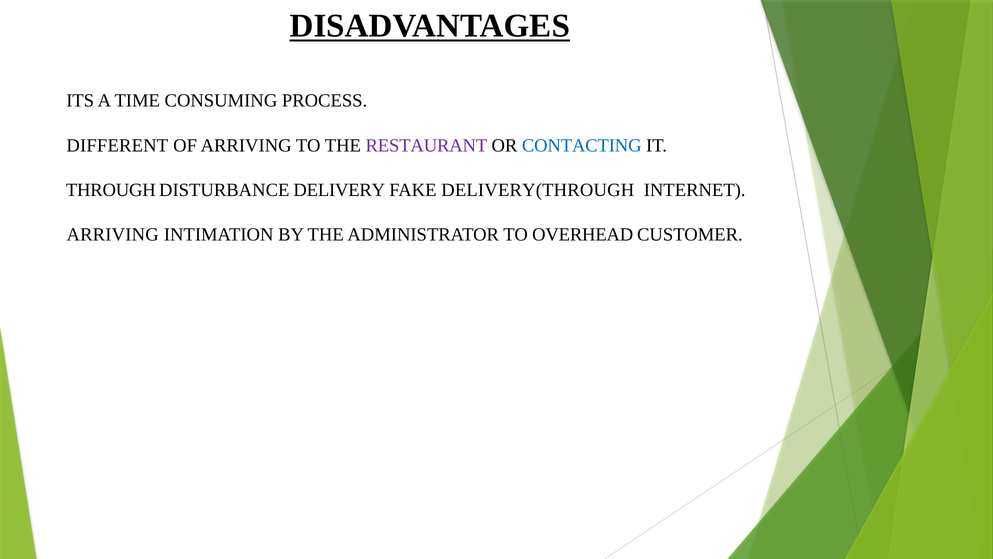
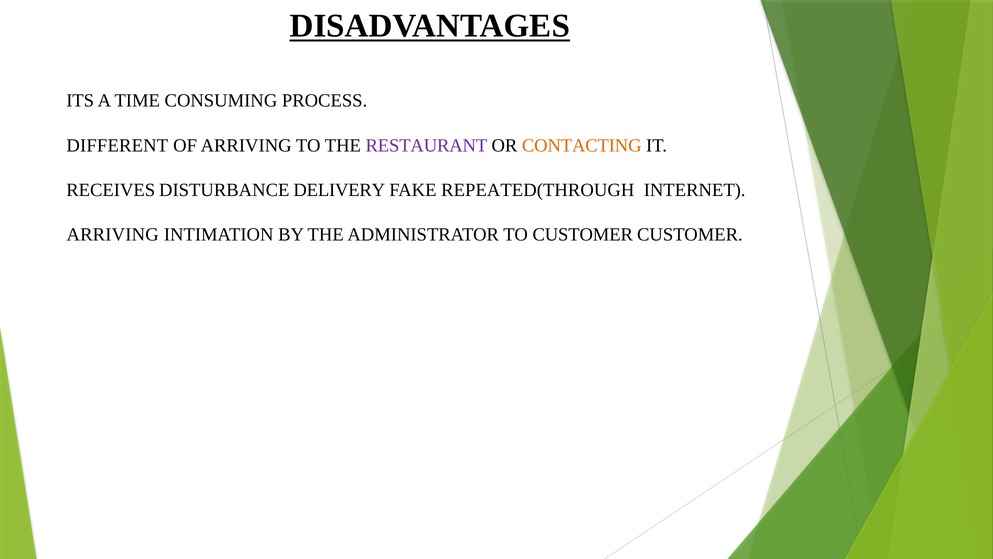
CONTACTING colour: blue -> orange (582, 145)
THROUGH: THROUGH -> RECEIVES (111, 190)
DELIVERY(THROUGH: DELIVERY(THROUGH -> REPEATED(THROUGH (538, 190)
TO OVERHEAD: OVERHEAD -> CUSTOMER (583, 235)
